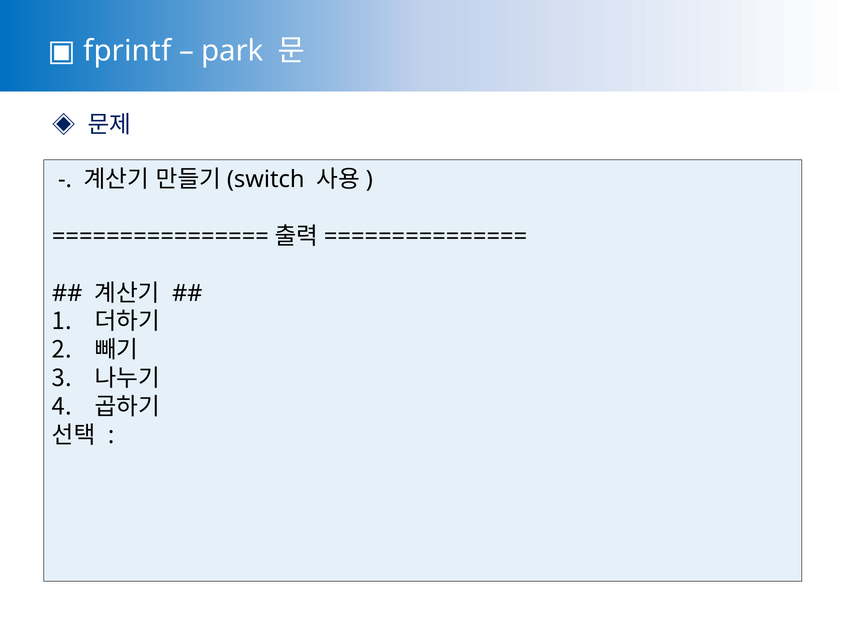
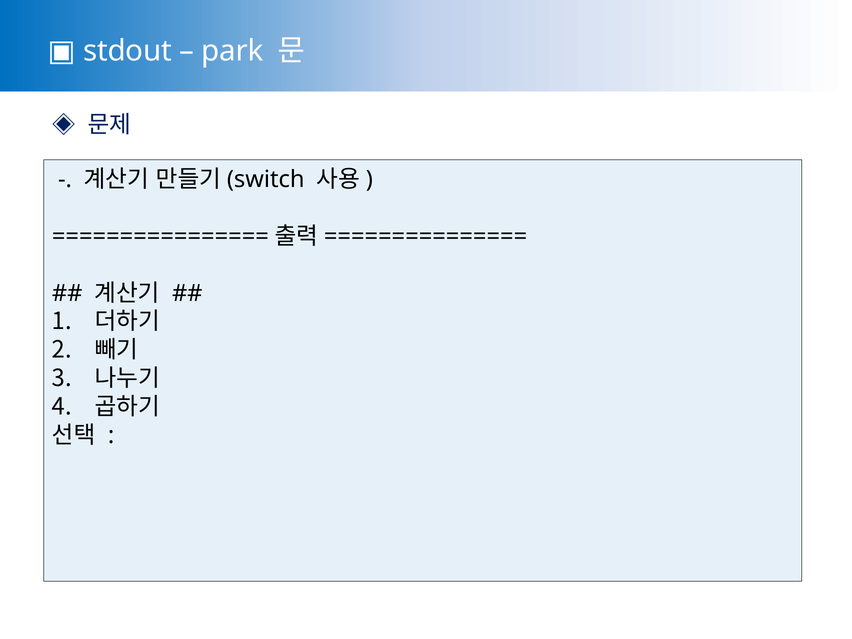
fprintf: fprintf -> stdout (128, 51)
